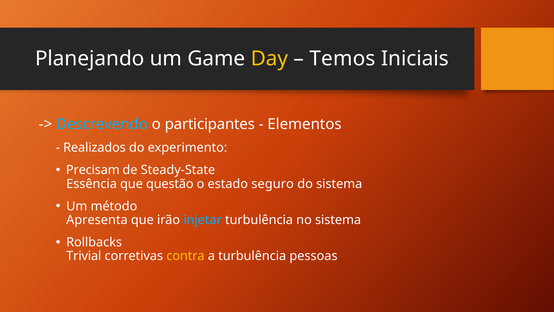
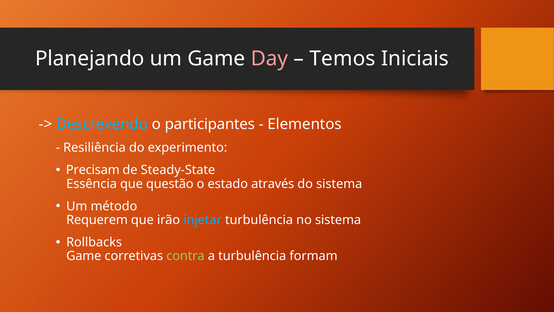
Day colour: yellow -> pink (269, 59)
Realizados: Realizados -> Resiliência (94, 148)
seguro: seguro -> através (273, 184)
Apresenta: Apresenta -> Requerem (97, 220)
Trivial: Trivial -> Game (84, 256)
contra colour: yellow -> light green (185, 256)
pessoas: pessoas -> formam (313, 256)
